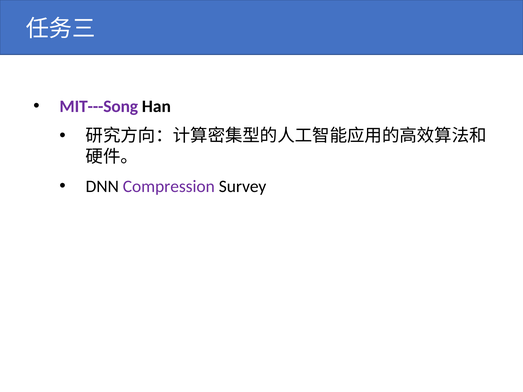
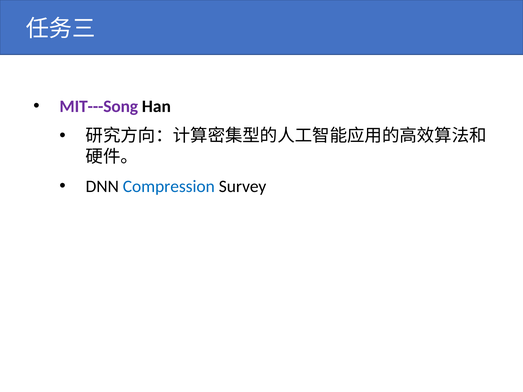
Compression colour: purple -> blue (169, 187)
